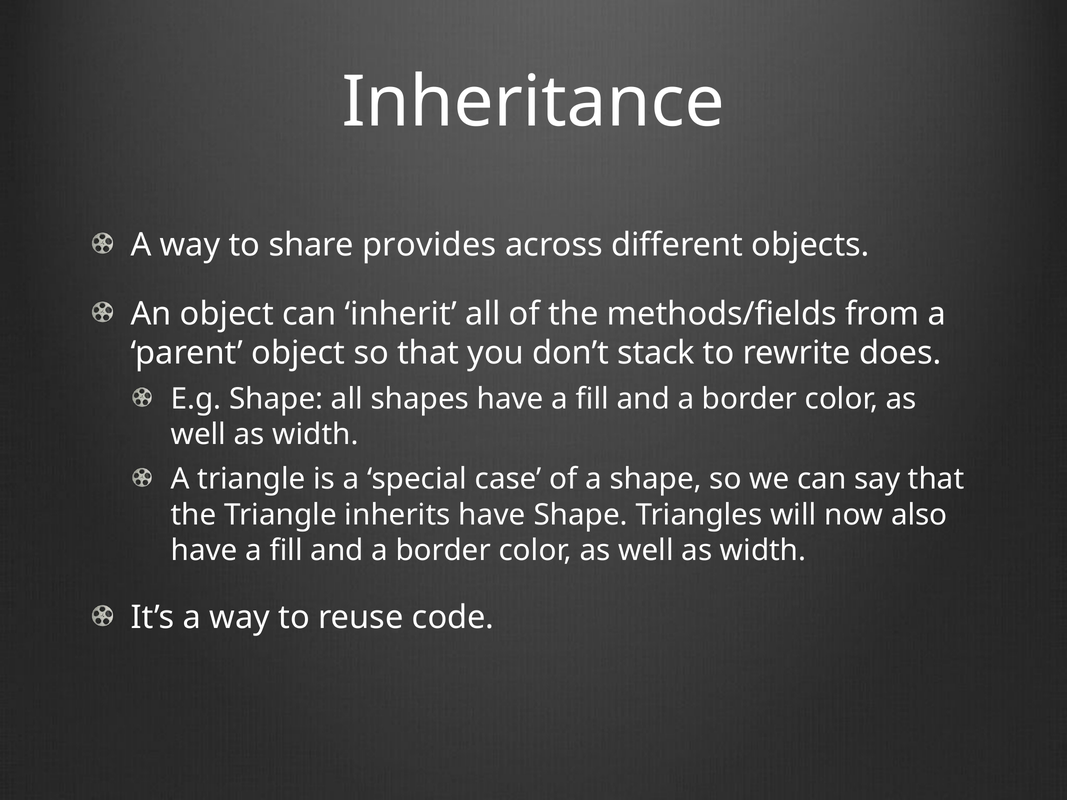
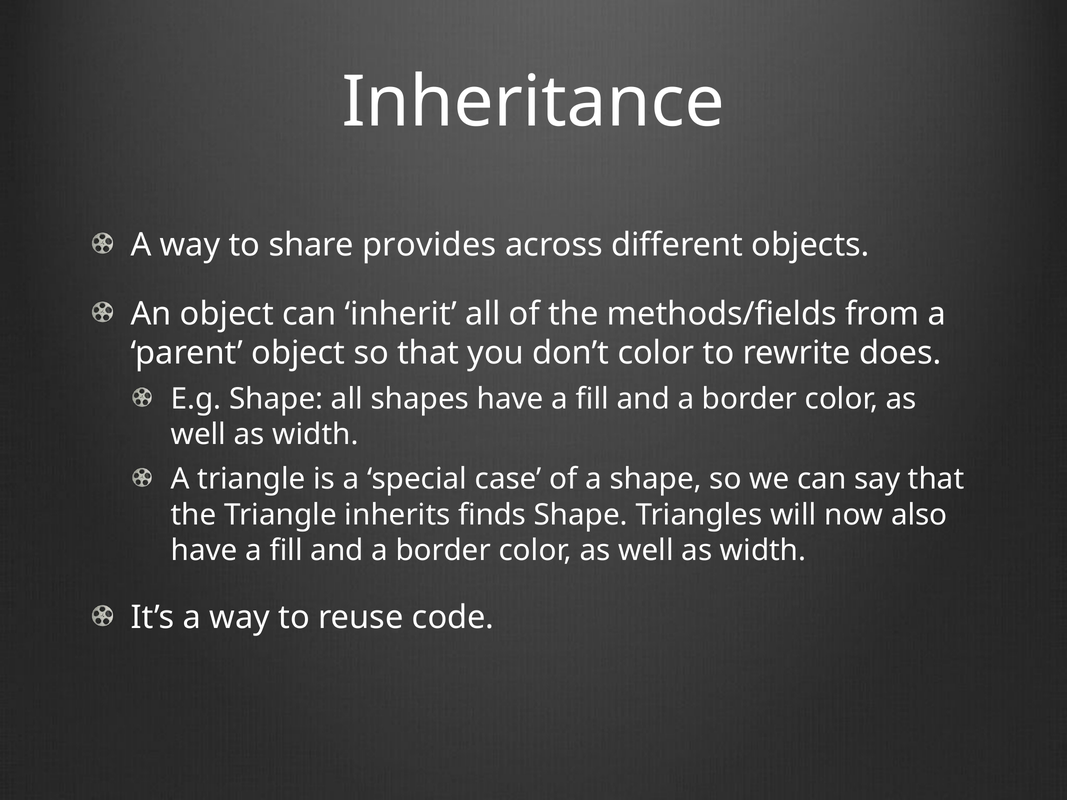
don’t stack: stack -> color (656, 353)
inherits have: have -> finds (492, 515)
